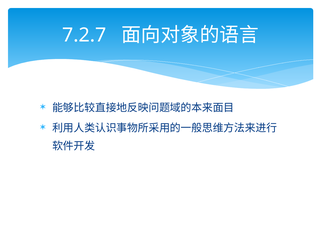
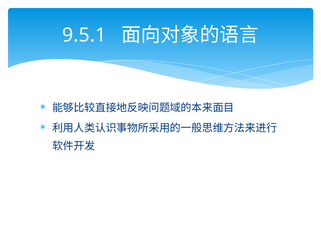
7.2.7: 7.2.7 -> 9.5.1 (84, 35)
